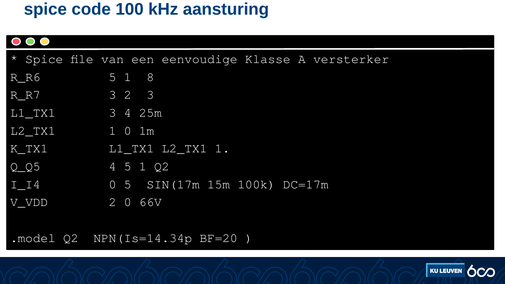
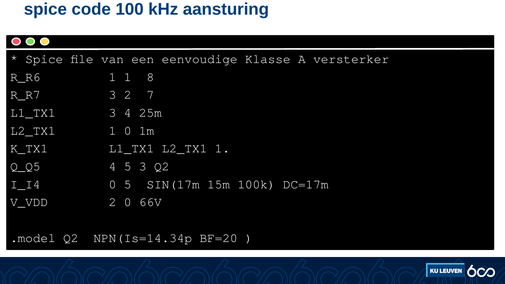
R_R6 5: 5 -> 1 (112, 77)
2 3: 3 -> 7 (150, 95)
4 5 1: 1 -> 3 (143, 166)
